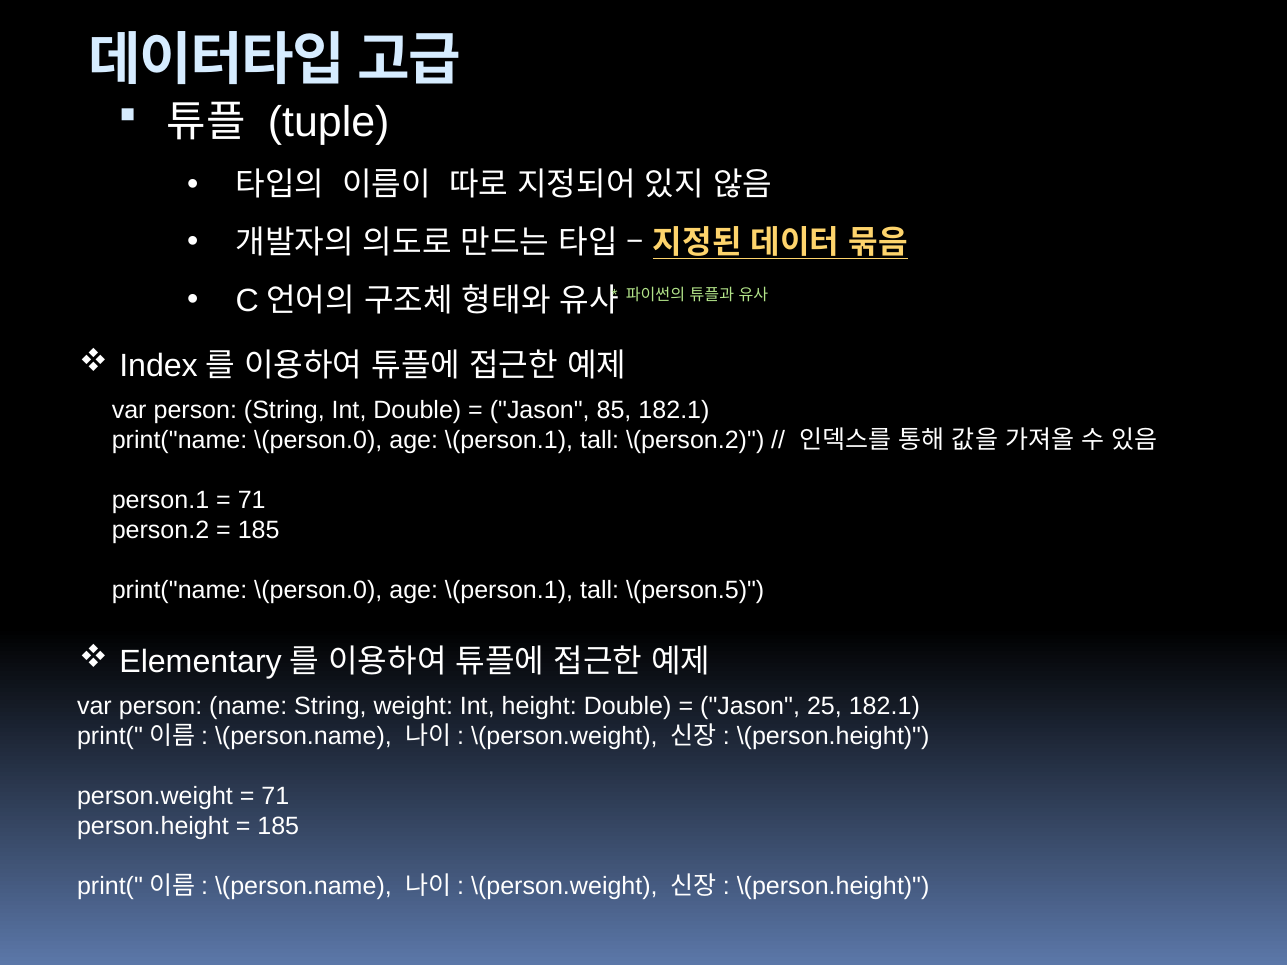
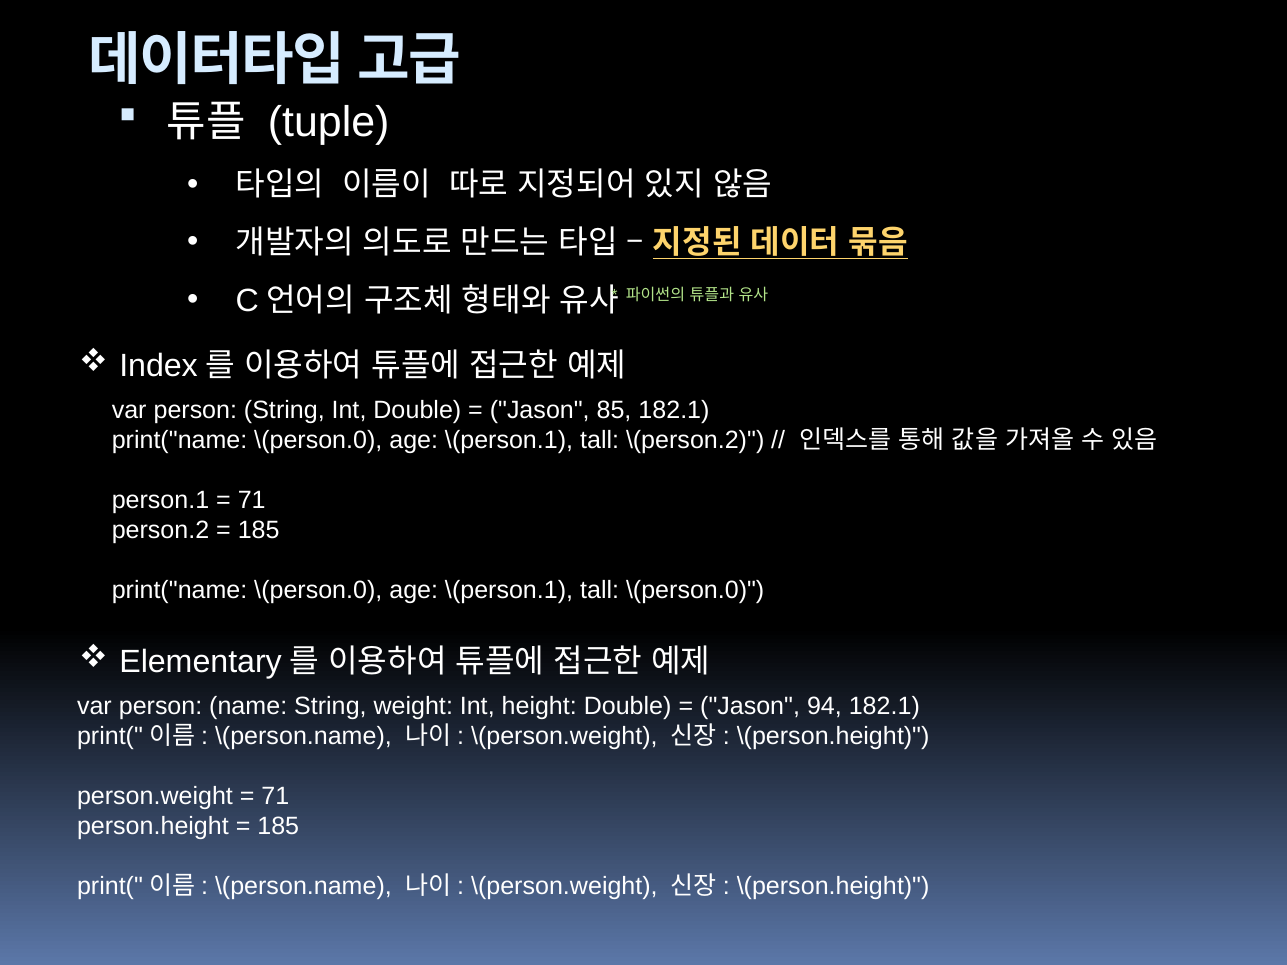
tall \(person.5: \(person.5 -> \(person.0 (695, 590)
25: 25 -> 94 (824, 706)
